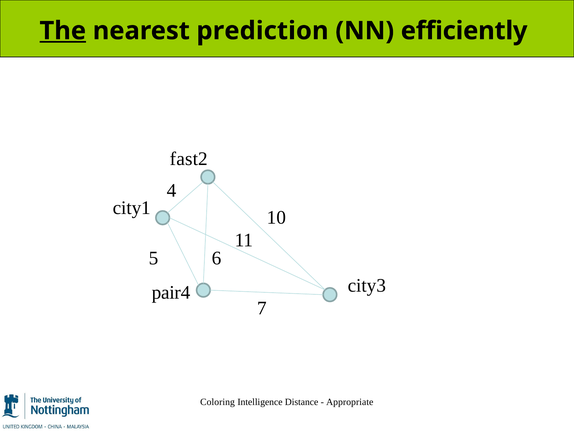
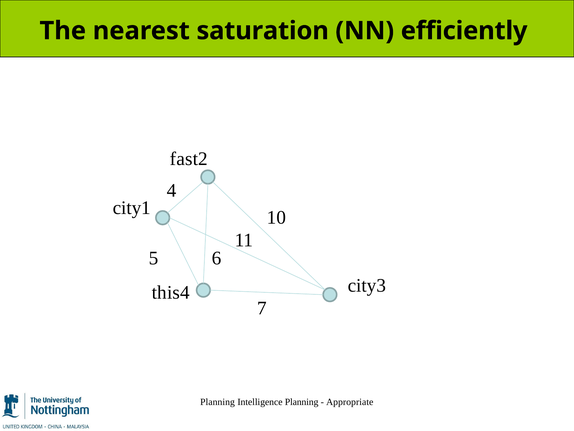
The underline: present -> none (63, 31)
prediction: prediction -> saturation (263, 31)
pair4: pair4 -> this4 (171, 292)
Coloring: Coloring -> Planning (218, 402)
Intelligence Distance: Distance -> Planning (302, 402)
